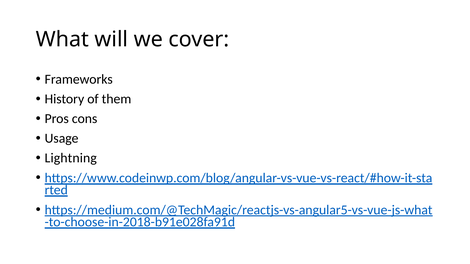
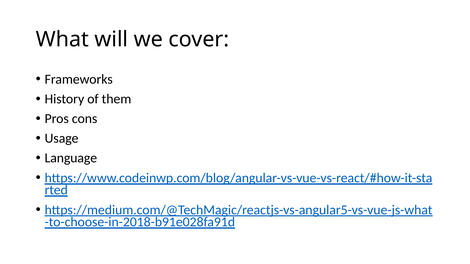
Lightning: Lightning -> Language (71, 158)
